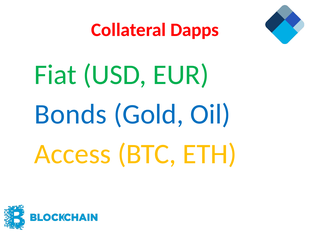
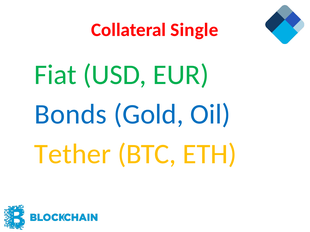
Dapps: Dapps -> Single (194, 30)
Access: Access -> Tether (73, 154)
